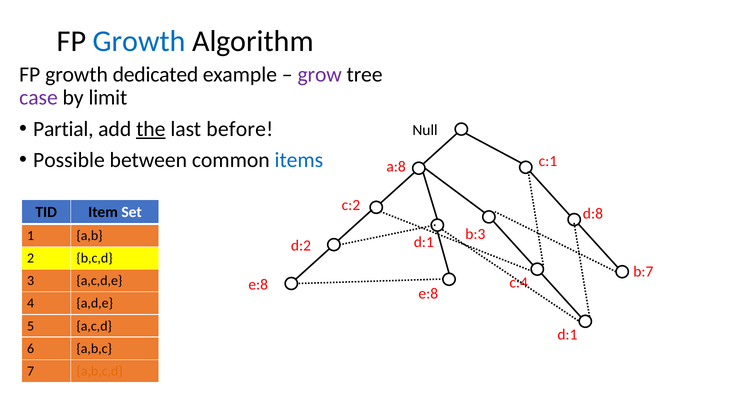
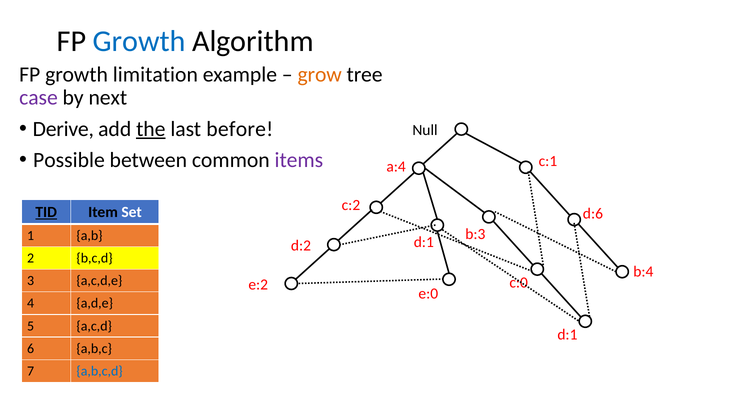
dedicated: dedicated -> limitation (155, 74)
grow colour: purple -> orange (320, 74)
limit: limit -> next (108, 98)
Partial: Partial -> Derive (63, 129)
items colour: blue -> purple (299, 160)
a:8: a:8 -> a:4 (396, 167)
TID underline: none -> present (46, 212)
d:8: d:8 -> d:6 (593, 214)
b:7: b:7 -> b:4 (643, 272)
c:4: c:4 -> c:0 (519, 283)
e:8: e:8 -> e:2 (258, 284)
e:8: e:8 -> e:0 (428, 294)
a,b,c,d colour: orange -> blue (100, 371)
